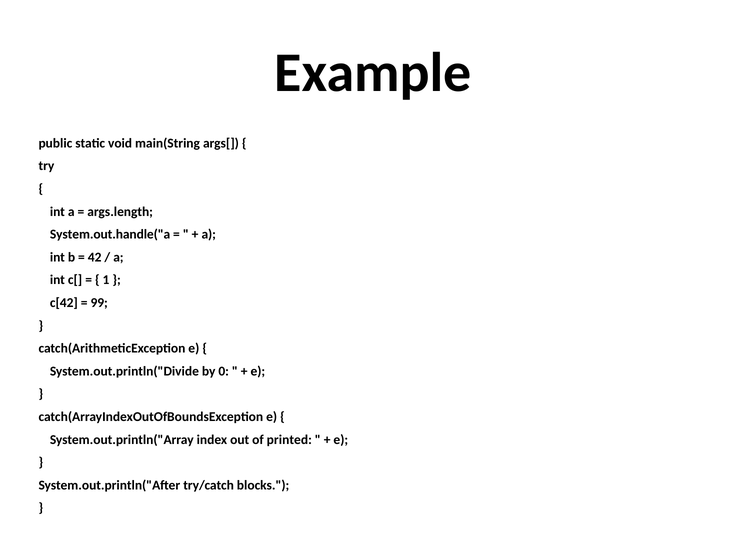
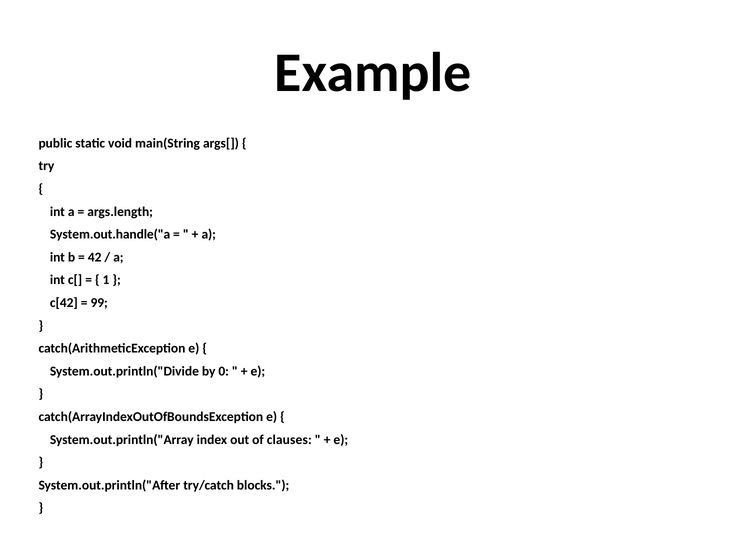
printed: printed -> clauses (289, 440)
